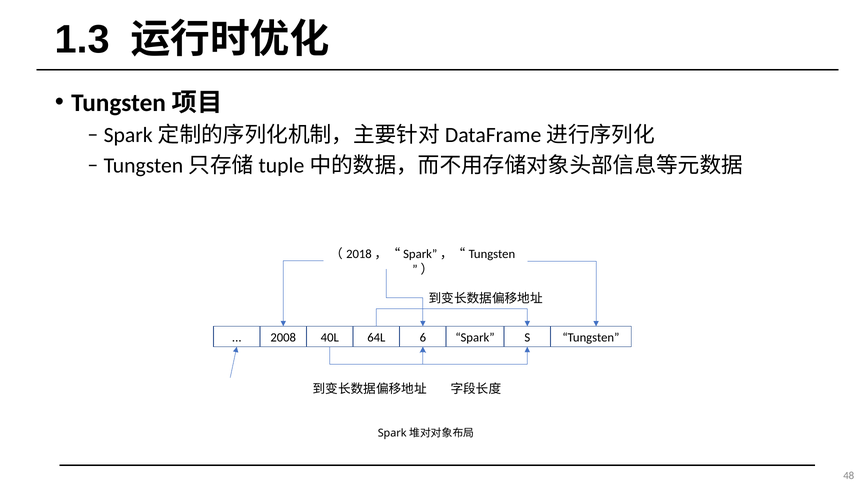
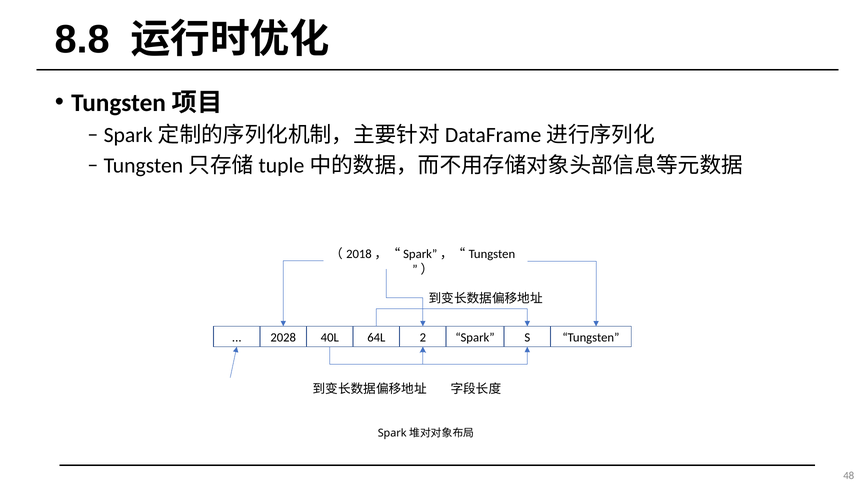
1.3: 1.3 -> 8.8 (82, 39)
2008: 2008 -> 2028 (283, 337)
6: 6 -> 2 (423, 337)
